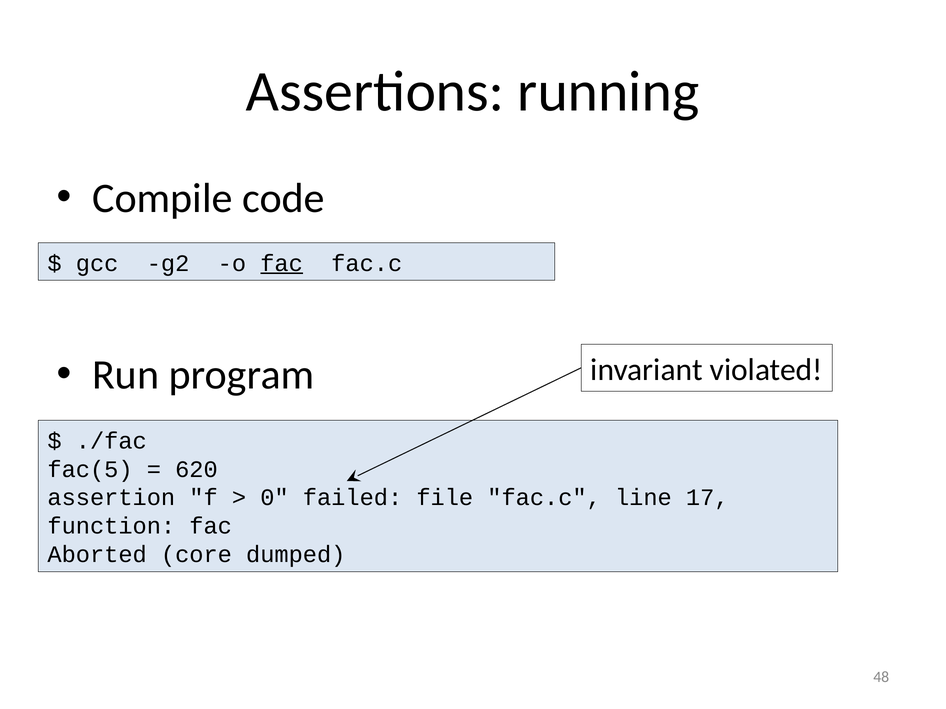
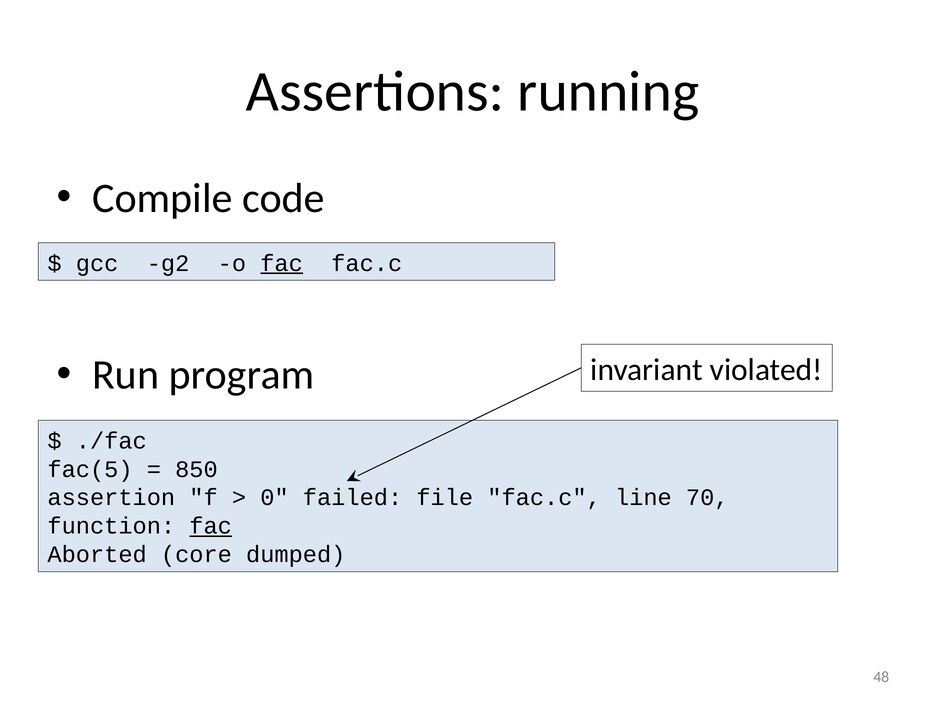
620: 620 -> 850 (196, 470)
17: 17 -> 70 (707, 498)
fac underline: none -> present (211, 526)
